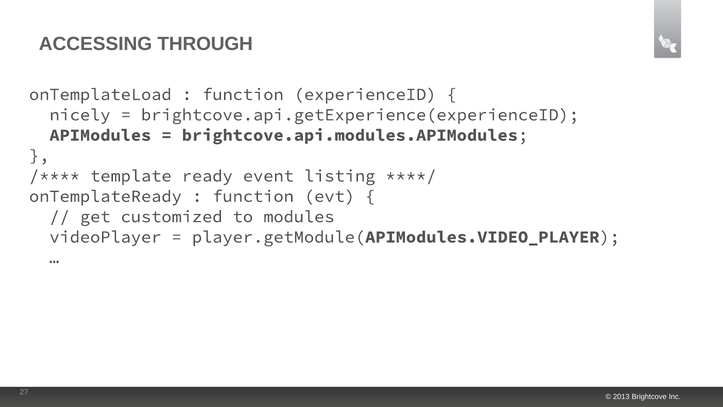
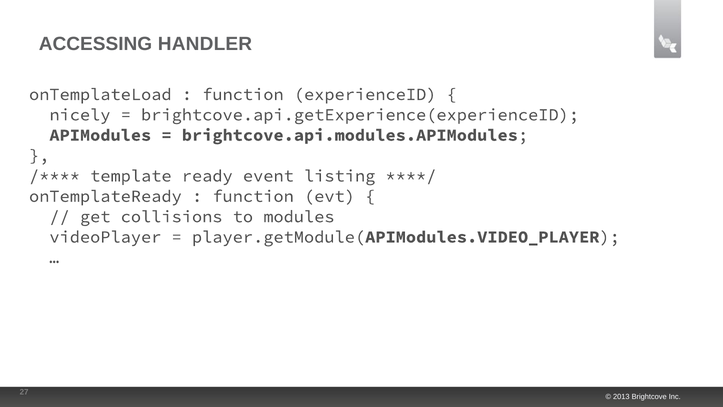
THROUGH: THROUGH -> HANDLER (205, 44)
customized: customized -> collisions (172, 216)
